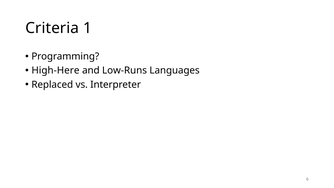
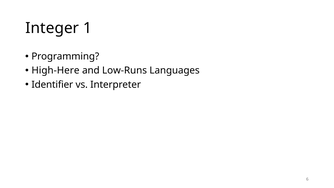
Criteria: Criteria -> Integer (52, 28)
Replaced: Replaced -> Identifier (52, 84)
